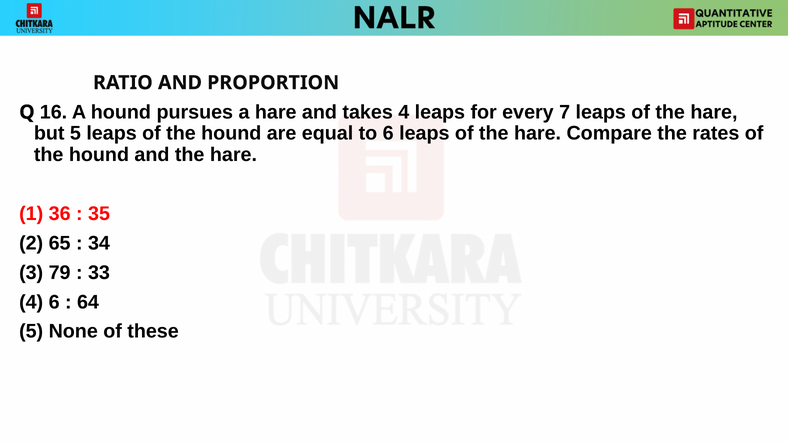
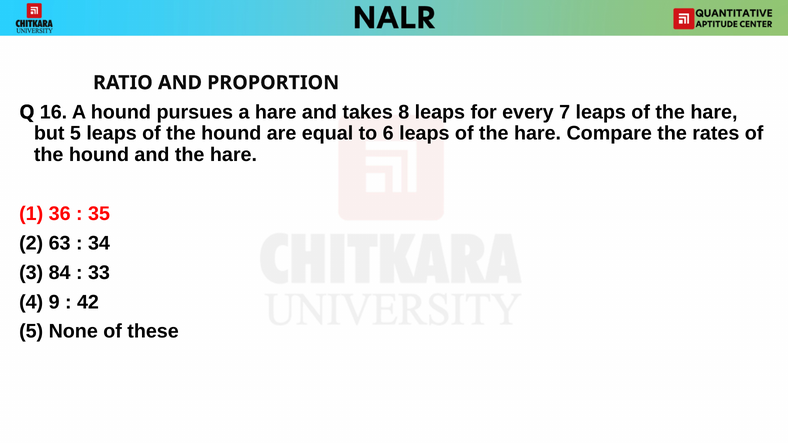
takes 4: 4 -> 8 (404, 112)
65: 65 -> 63 (60, 243)
79: 79 -> 84 (60, 273)
4 6: 6 -> 9 (54, 302)
64: 64 -> 42 (88, 302)
